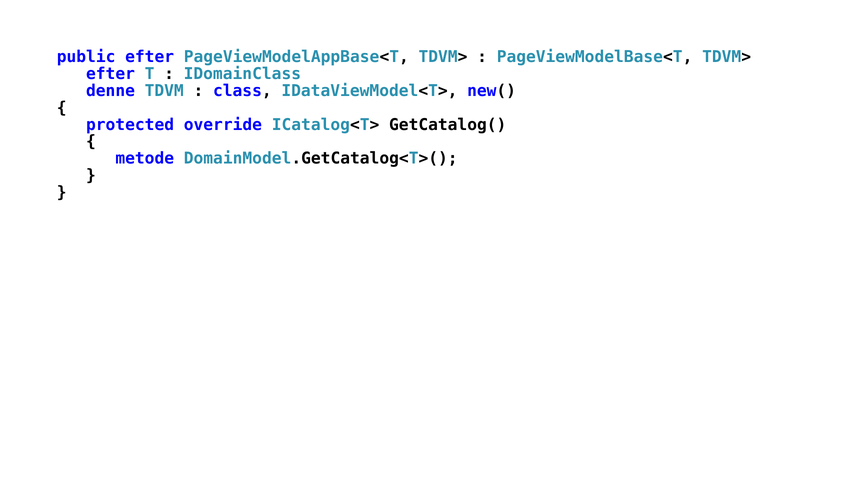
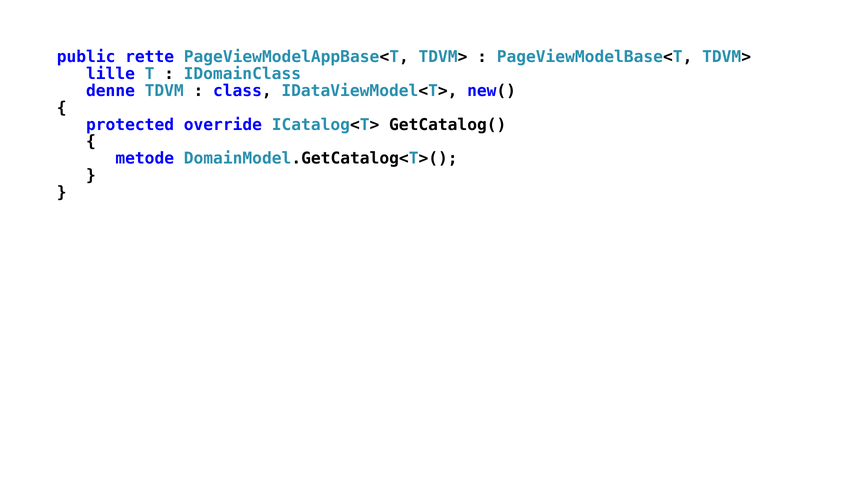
public efter: efter -> rette (150, 57)
efter: efter -> lille (111, 74)
